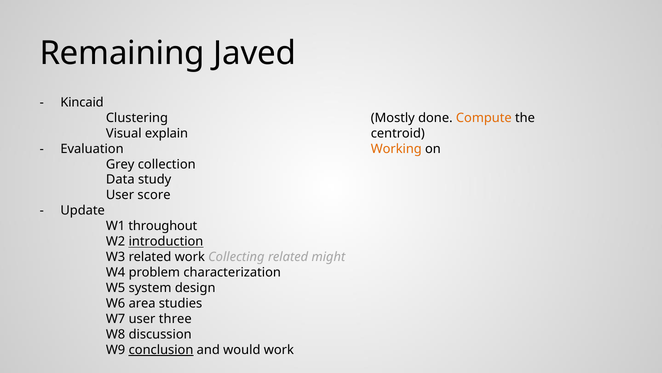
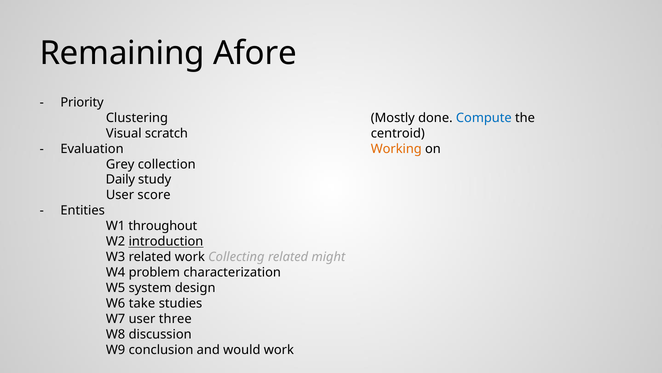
Javed: Javed -> Afore (255, 53)
Kincaid: Kincaid -> Priority (82, 102)
Compute colour: orange -> blue (484, 118)
explain: explain -> scratch (166, 133)
Data: Data -> Daily (120, 179)
Update: Update -> Entities (83, 210)
area: area -> take (142, 303)
conclusion underline: present -> none (161, 349)
